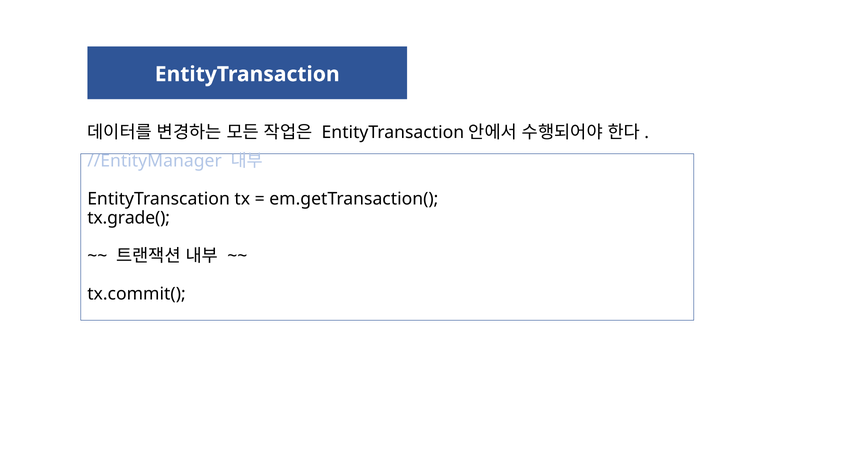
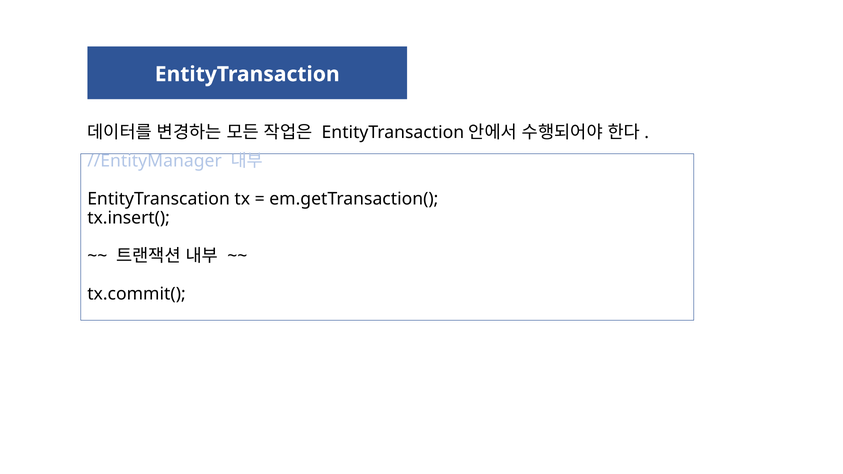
tx.grade(: tx.grade( -> tx.insert( (129, 218)
